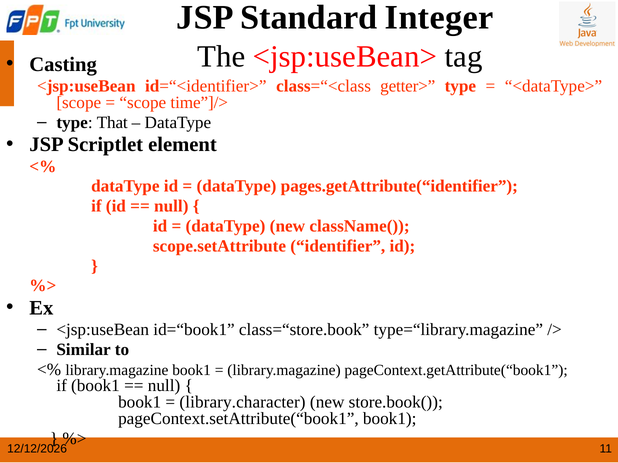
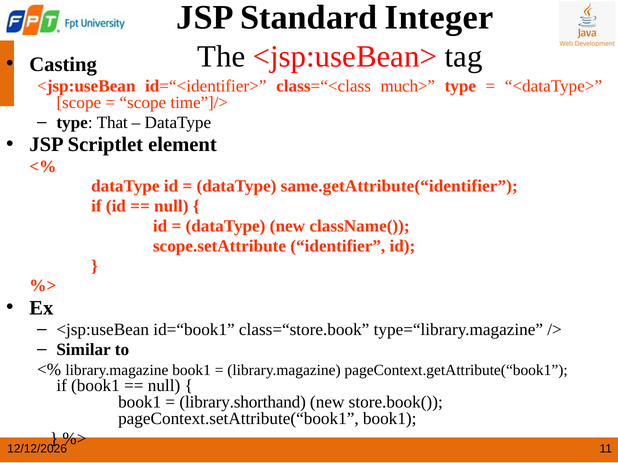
getter>: getter> -> much> (408, 86)
pages.getAttribute(“identifier: pages.getAttribute(“identifier -> same.getAttribute(“identifier (399, 186)
library.character: library.character -> library.shorthand (243, 403)
